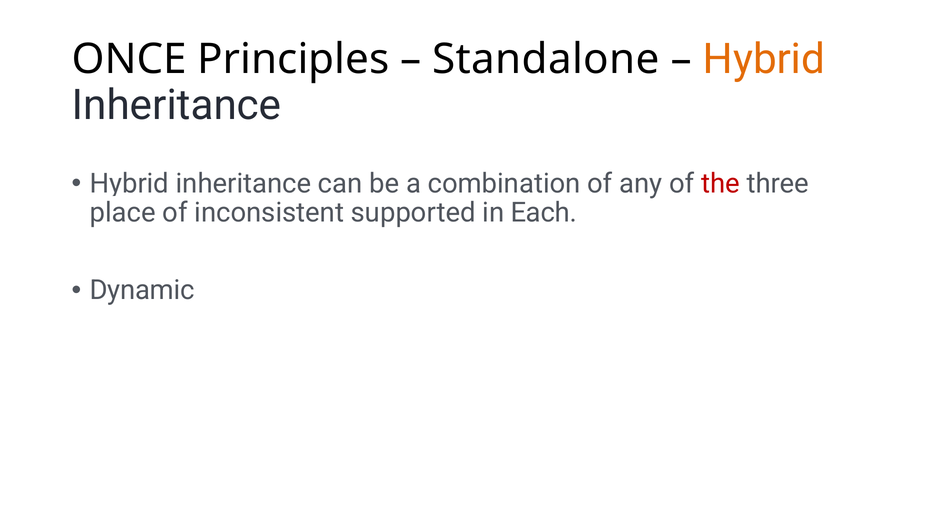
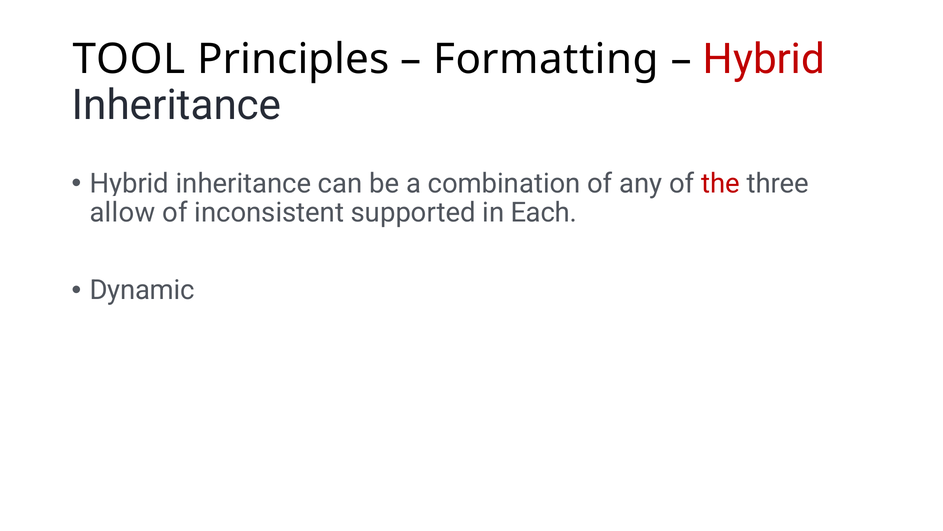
ONCE: ONCE -> TOOL (129, 59)
Standalone: Standalone -> Formatting (546, 59)
Hybrid colour: orange -> red (764, 59)
place: place -> allow (122, 212)
